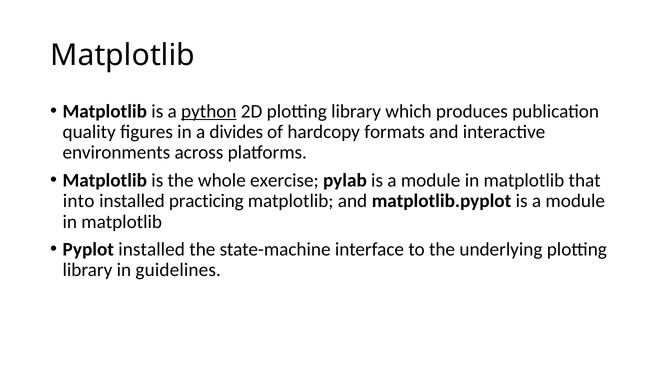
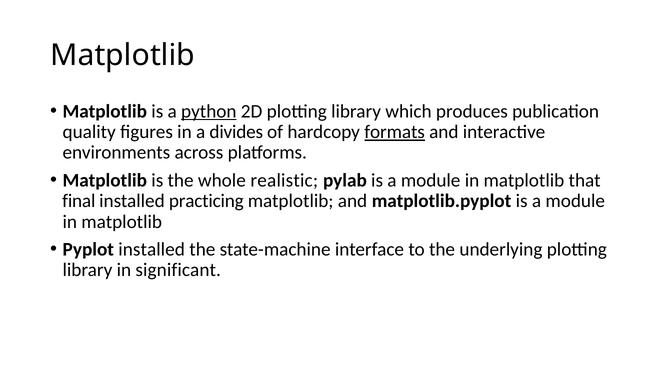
formats underline: none -> present (395, 132)
exercise: exercise -> realistic (284, 181)
into: into -> final (79, 201)
guidelines: guidelines -> significant (178, 270)
